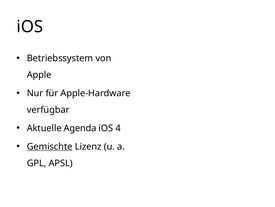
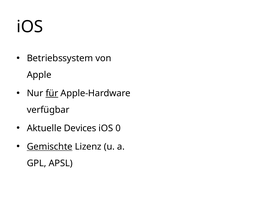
für underline: none -> present (52, 93)
Agenda: Agenda -> Devices (80, 128)
4: 4 -> 0 (118, 128)
